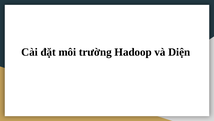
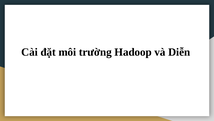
Diện: Diện -> Diễn (179, 52)
